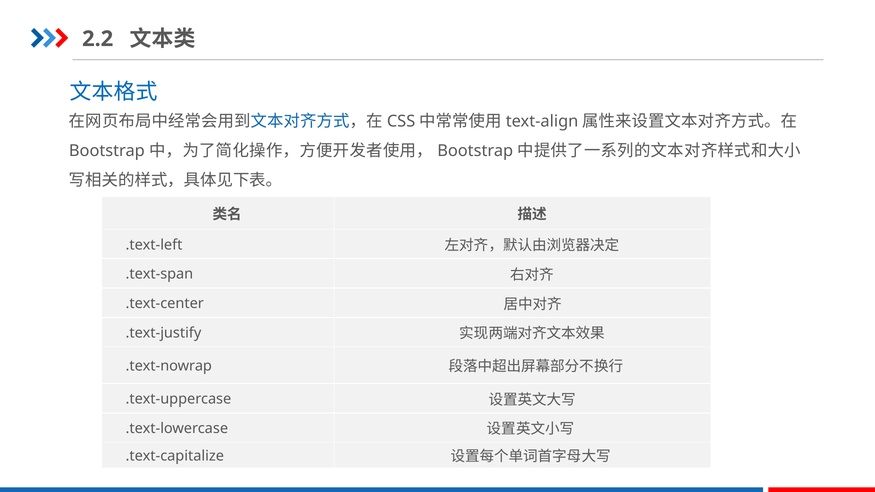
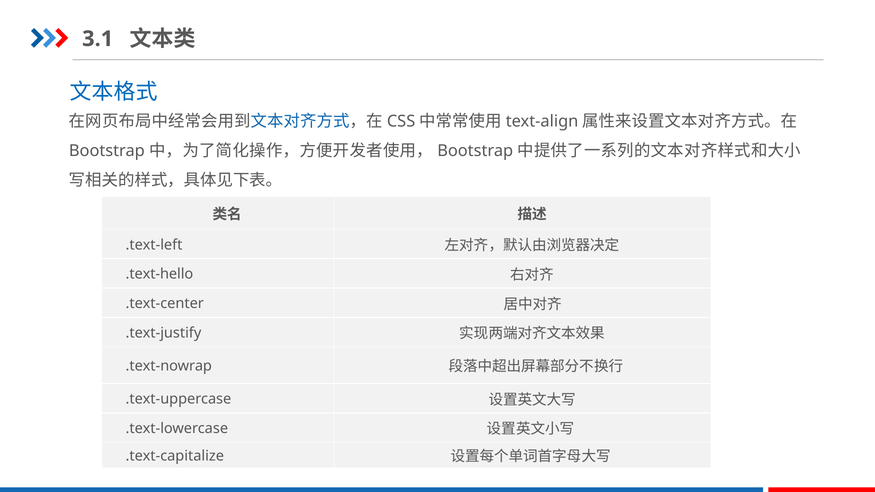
2.2: 2.2 -> 3.1 (98, 39)
.text-span: .text-span -> .text-hello (159, 274)
